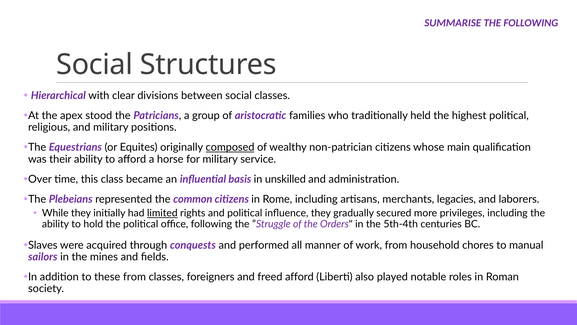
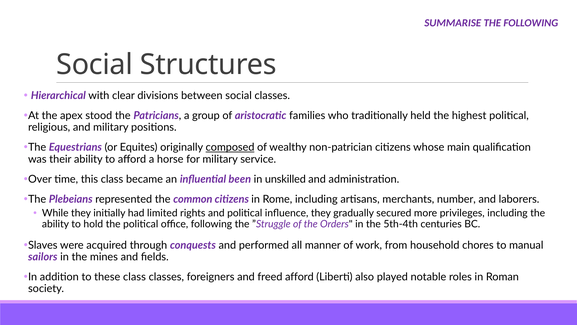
basis: basis -> been (240, 179)
legacies: legacies -> number (456, 199)
limited underline: present -> none (162, 213)
these from: from -> class (134, 277)
